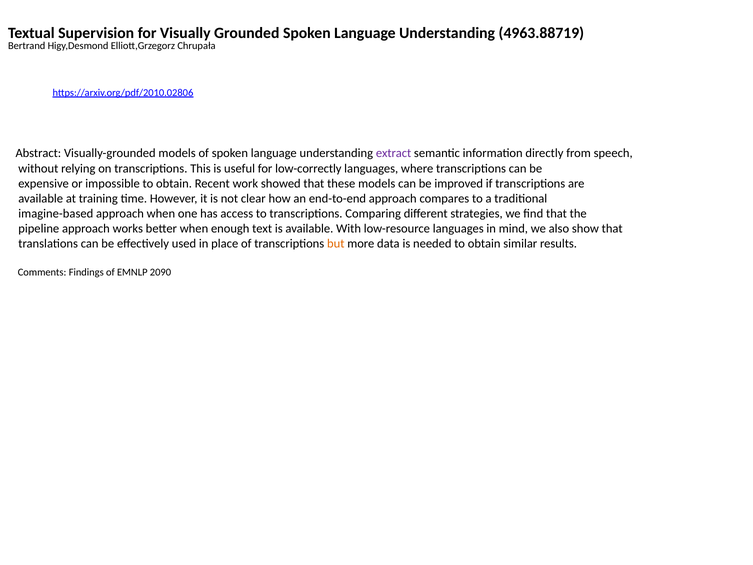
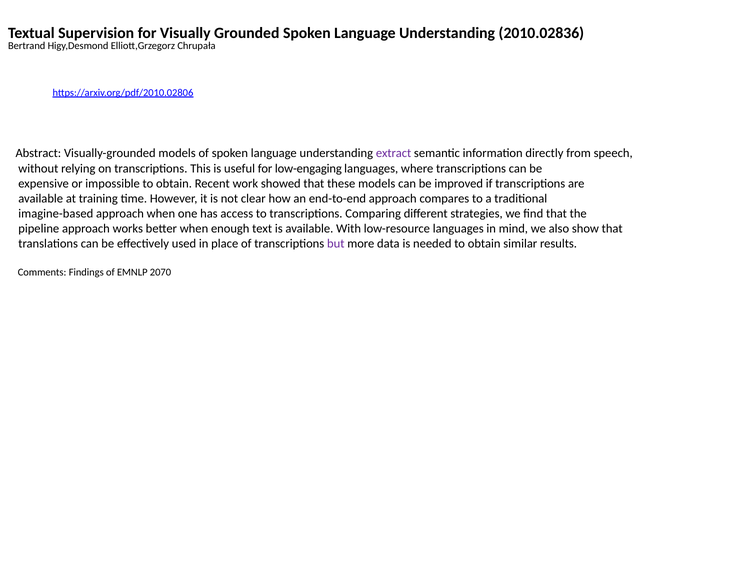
4963.88719: 4963.88719 -> 2010.02836 (541, 33)
low-correctly: low-correctly -> low-engaging (308, 168)
but colour: orange -> purple (336, 244)
2090: 2090 -> 2070 (160, 272)
